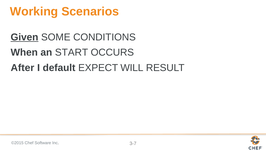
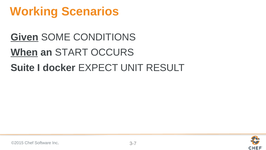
When underline: none -> present (24, 52)
After: After -> Suite (23, 68)
default: default -> docker (59, 68)
WILL: WILL -> UNIT (132, 68)
